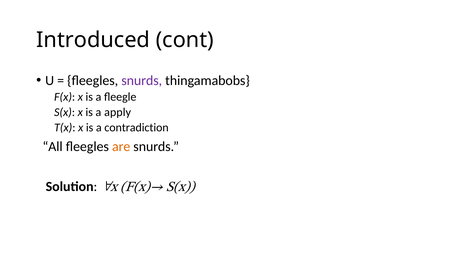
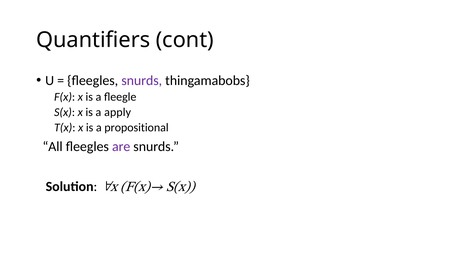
Introduced: Introduced -> Quantifiers (93, 40)
contradiction: contradiction -> propositional (136, 128)
are colour: orange -> purple (121, 146)
